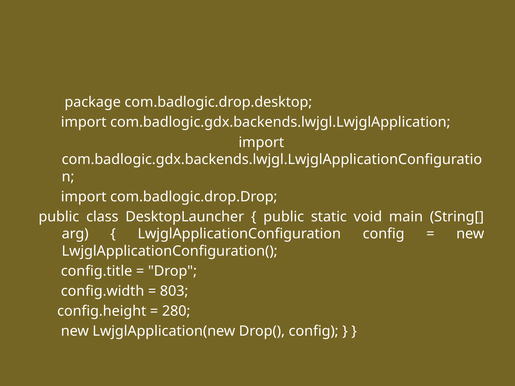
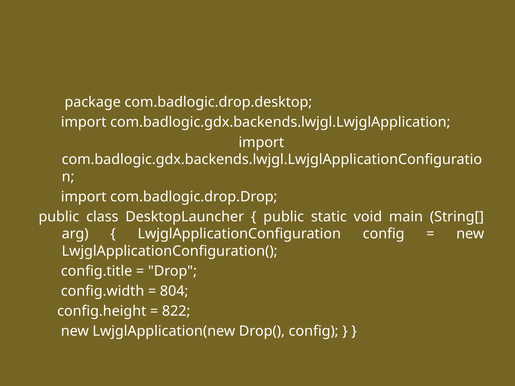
803: 803 -> 804 (174, 291)
280: 280 -> 822 (176, 311)
